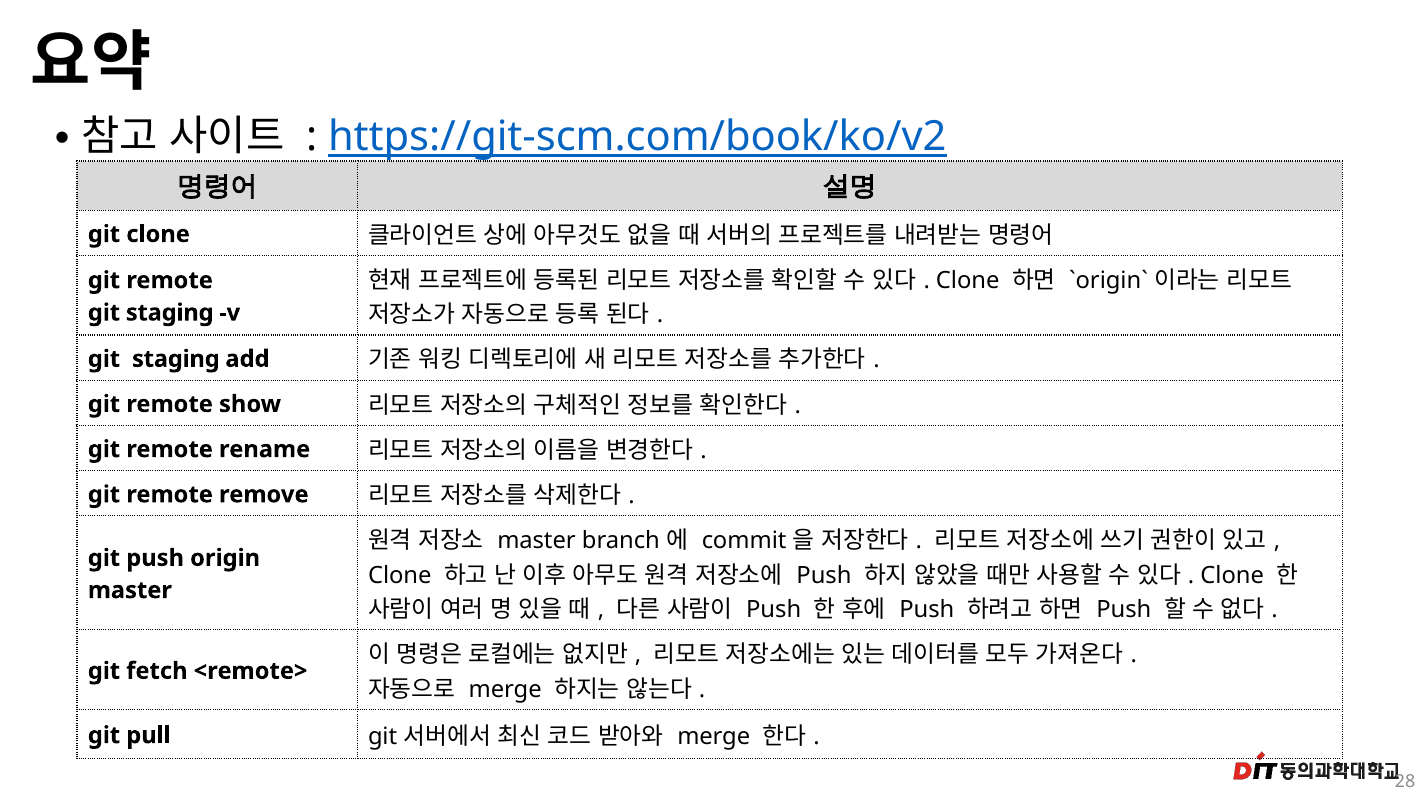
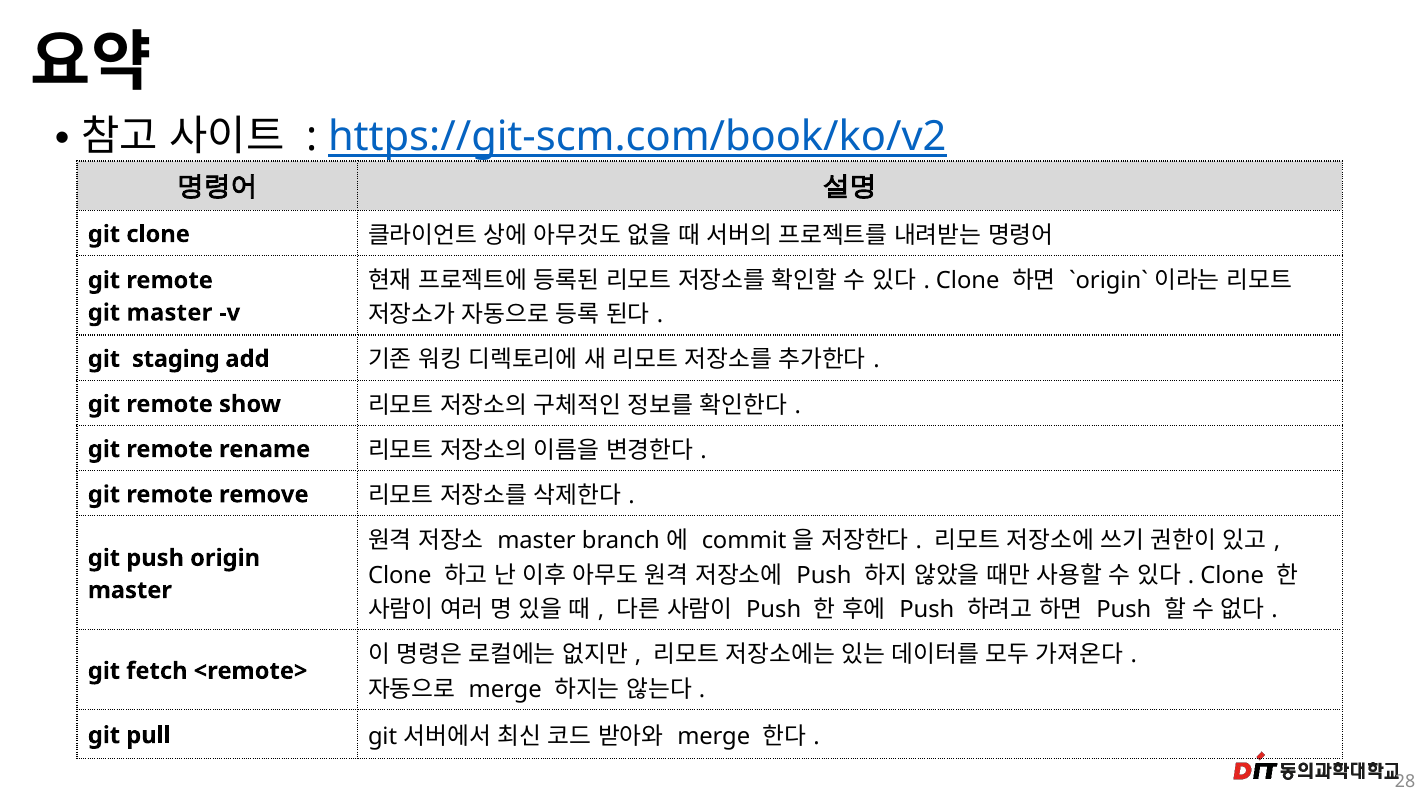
staging: staging -> master (169, 313)
